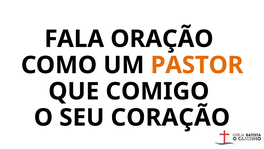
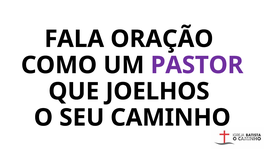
PASTOR colour: orange -> purple (197, 65)
COMIGO: COMIGO -> JOELHOS (158, 91)
CORAÇÃO: CORAÇÃO -> CAMINHO (171, 117)
